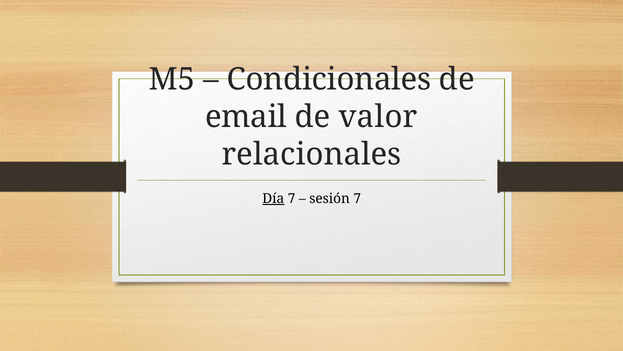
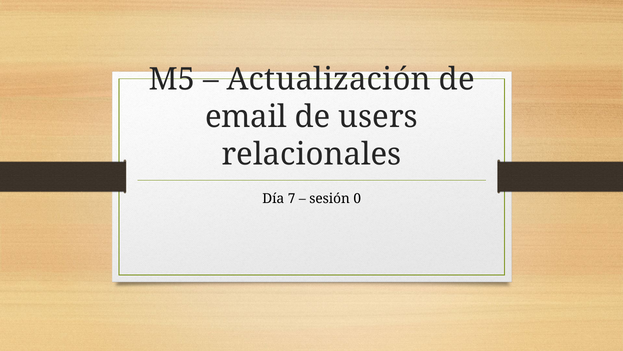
Condicionales: Condicionales -> Actualización (329, 79)
valor: valor -> users (378, 117)
Día underline: present -> none (273, 198)
sesión 7: 7 -> 0 (357, 198)
